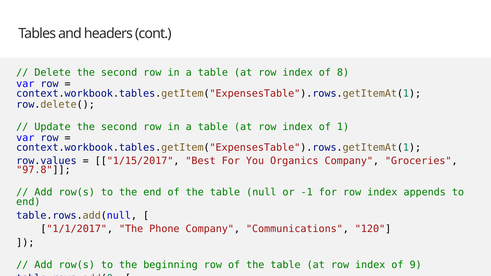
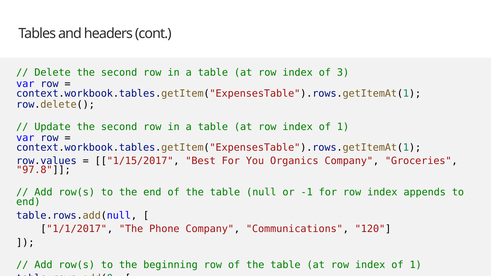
8: 8 -> 3 (343, 73)
9: 9 -> 1 (416, 265)
